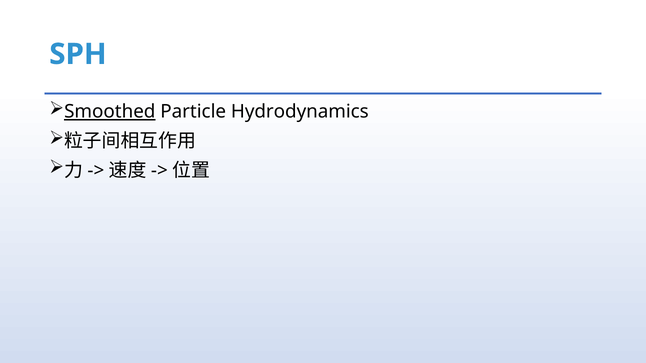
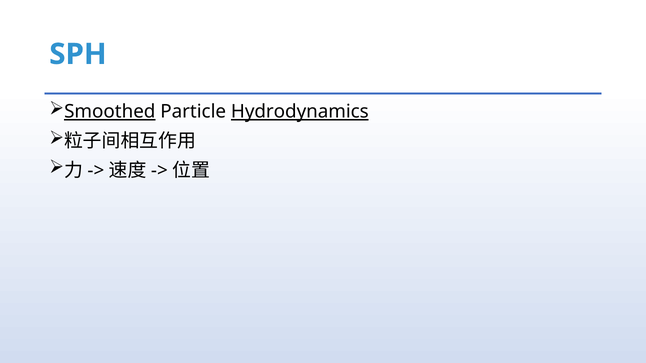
Hydrodynamics underline: none -> present (300, 112)
